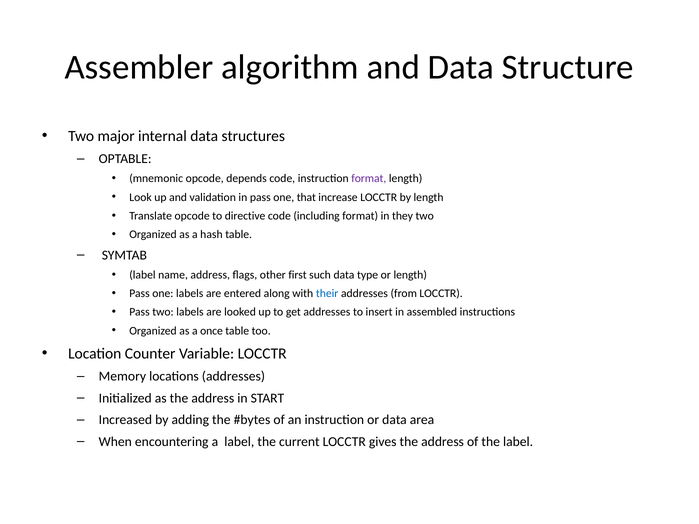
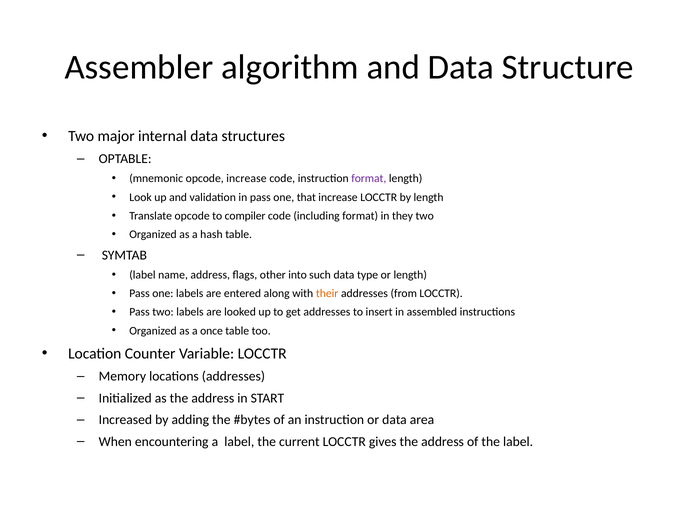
opcode depends: depends -> increase (246, 179)
directive: directive -> compiler (245, 216)
first: first -> into (298, 275)
their colour: blue -> orange (327, 294)
